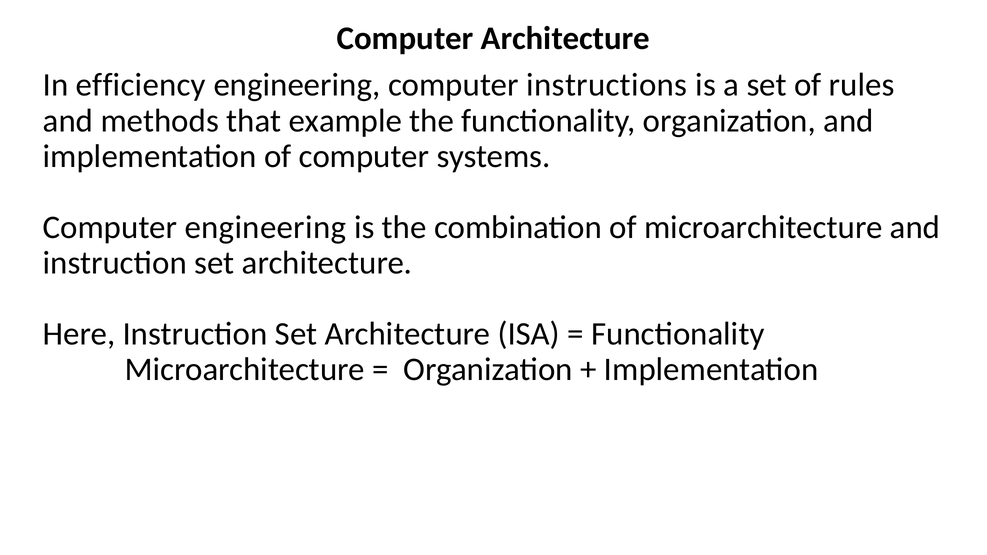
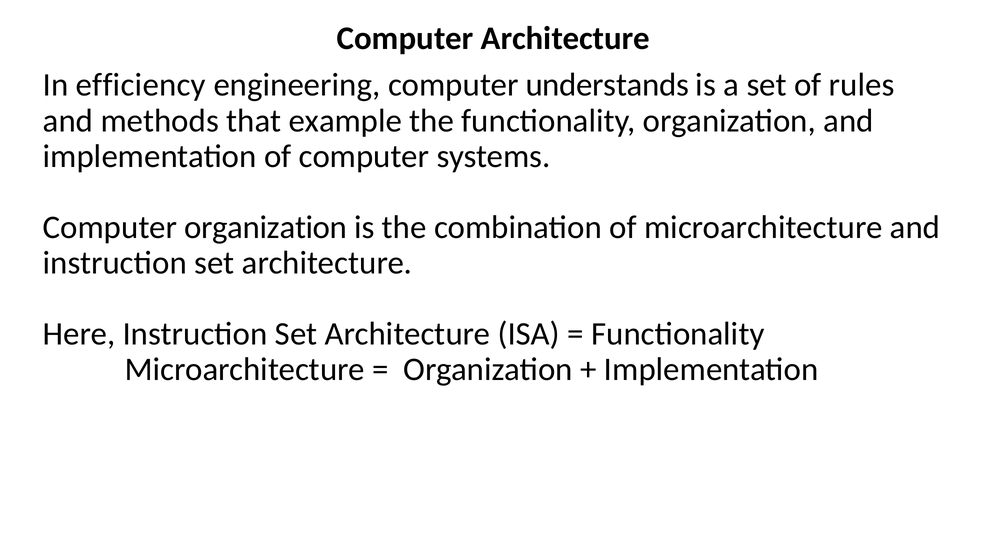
instructions: instructions -> understands (607, 85)
Computer engineering: engineering -> organization (266, 227)
